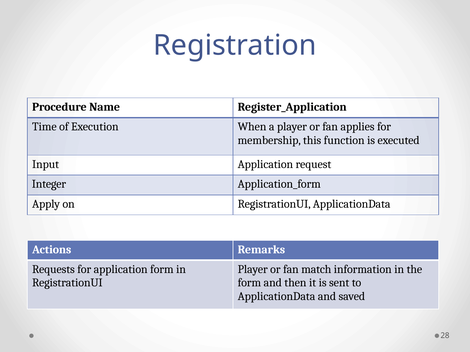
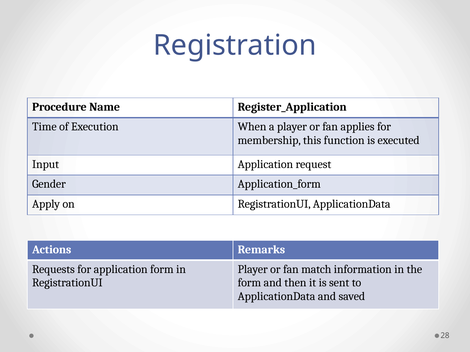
Integer: Integer -> Gender (49, 184)
